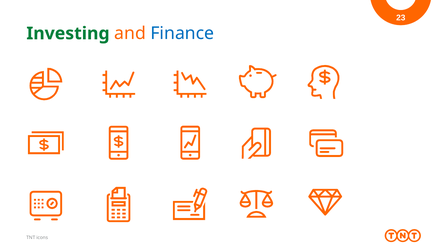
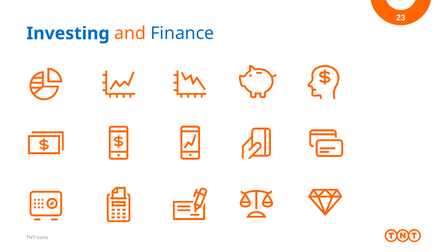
Investing colour: green -> blue (68, 33)
